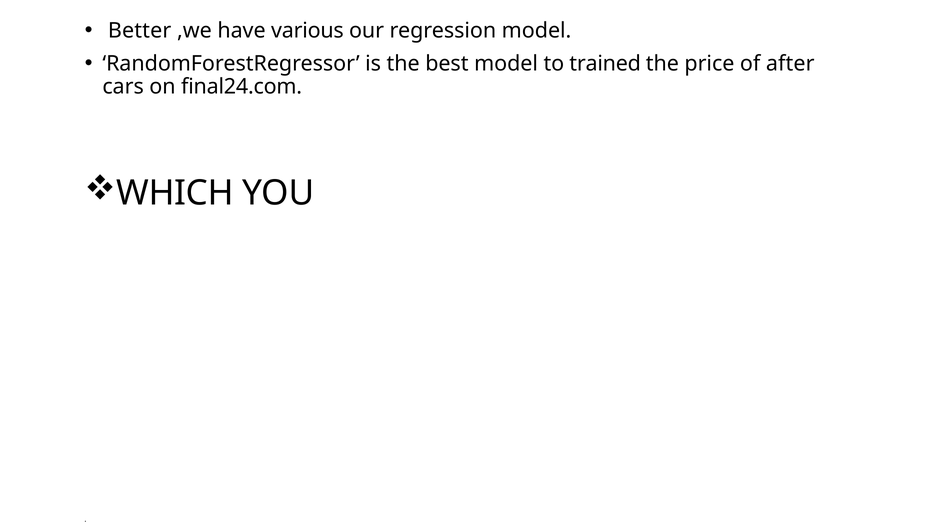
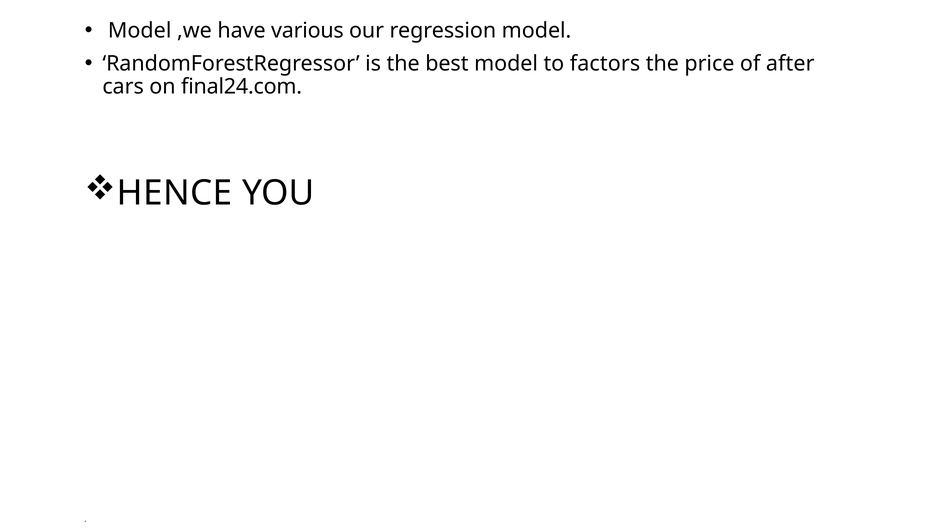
Better: Better -> Model (140, 31)
trained: trained -> factors (605, 64)
WHICH: WHICH -> HENCE (175, 193)
